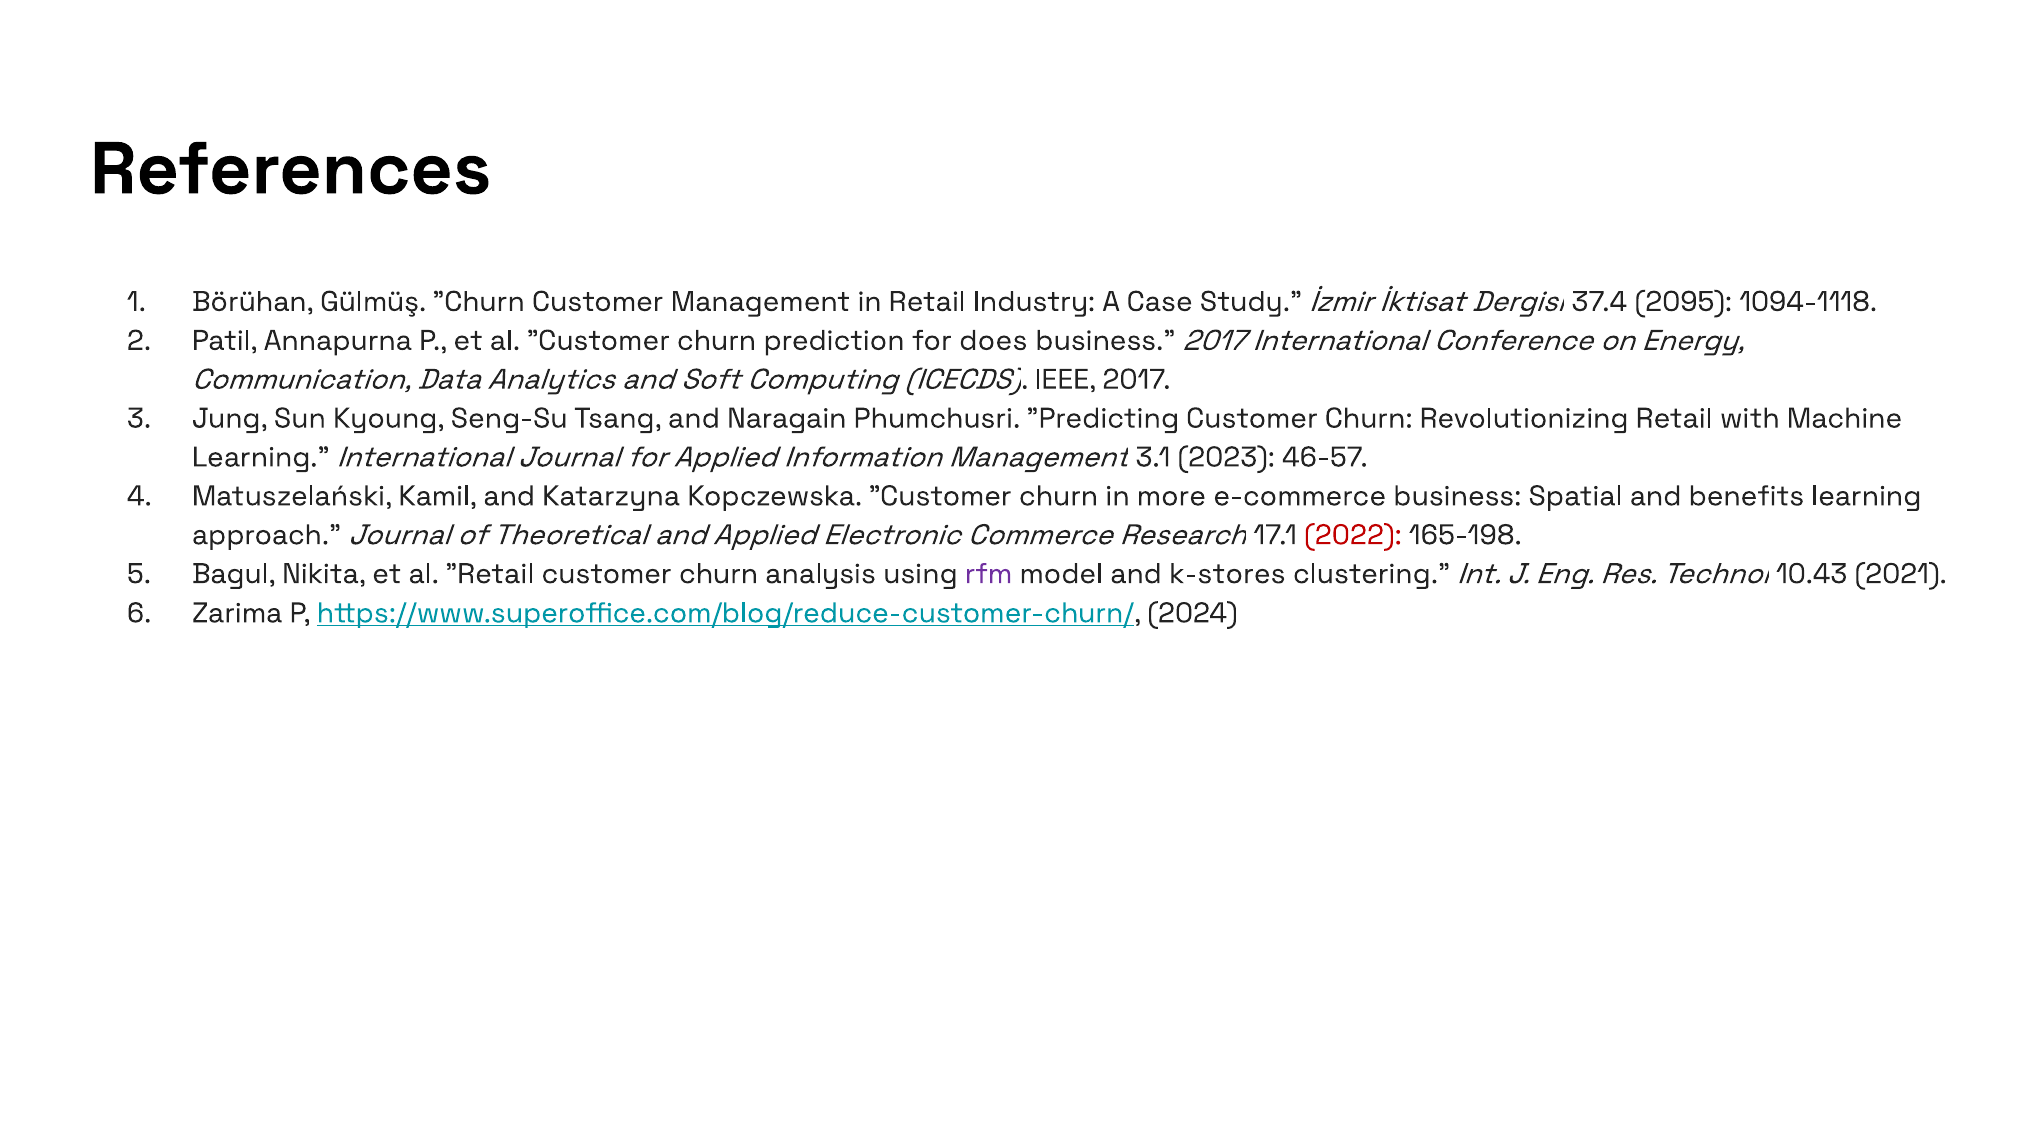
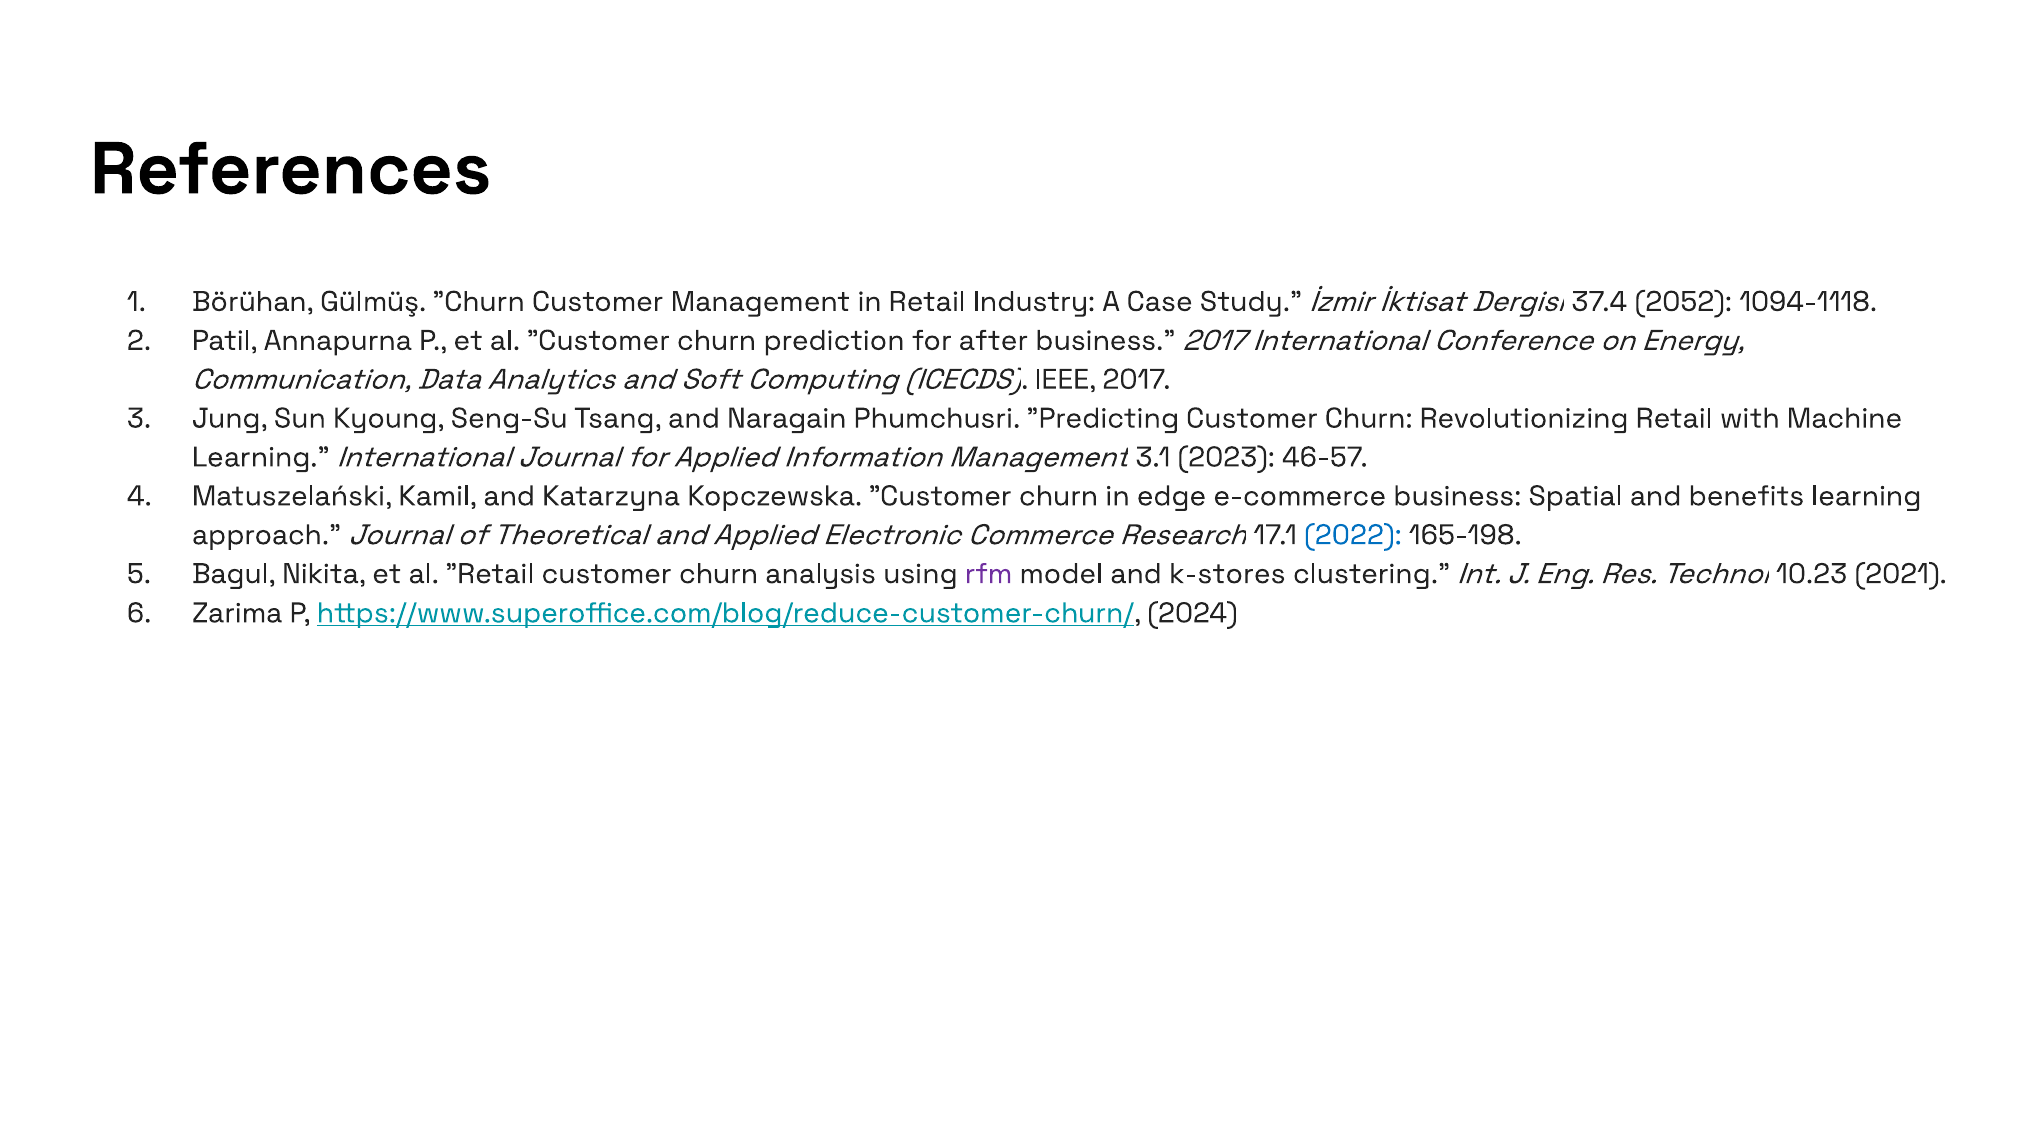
2095: 2095 -> 2052 (1683, 301)
does: does -> after (993, 340)
more: more -> edge (1171, 496)
2022 colour: red -> blue (1353, 535)
10.43: 10.43 -> 10.23 (1812, 573)
